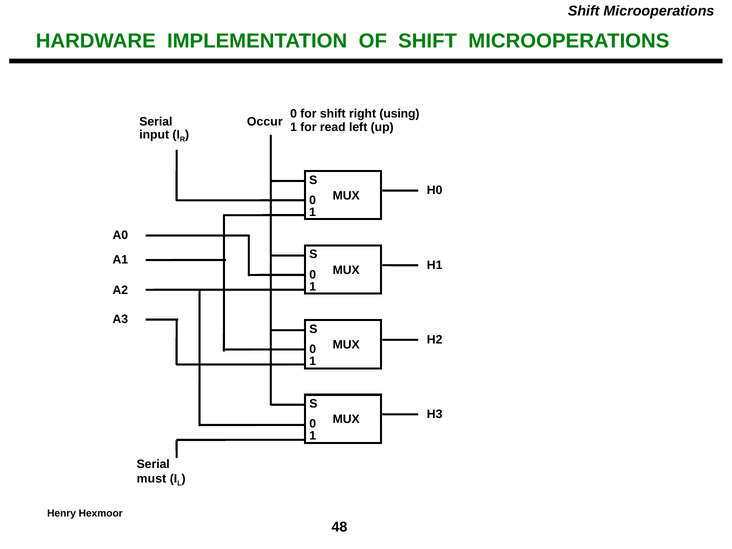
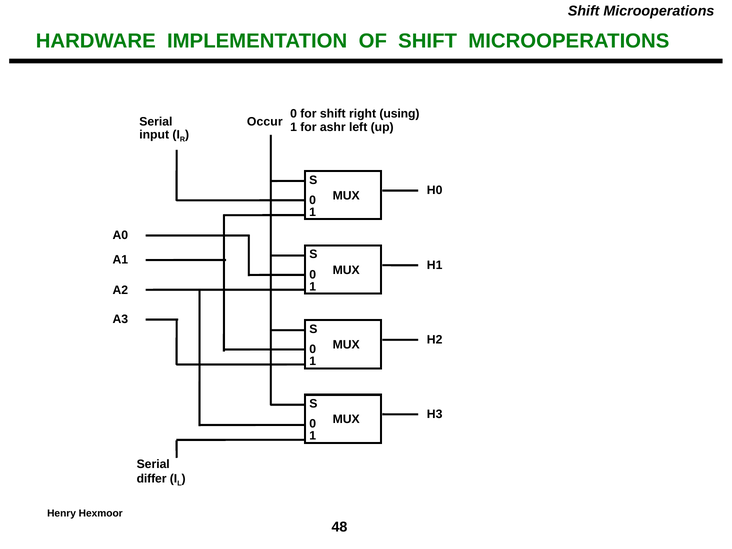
read: read -> ashr (333, 127)
must: must -> differ (152, 479)
